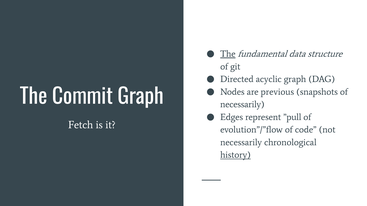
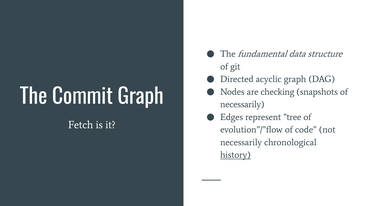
The underline: present -> none (228, 54)
previous: previous -> checking (277, 92)
”pull: ”pull -> ”tree (292, 117)
